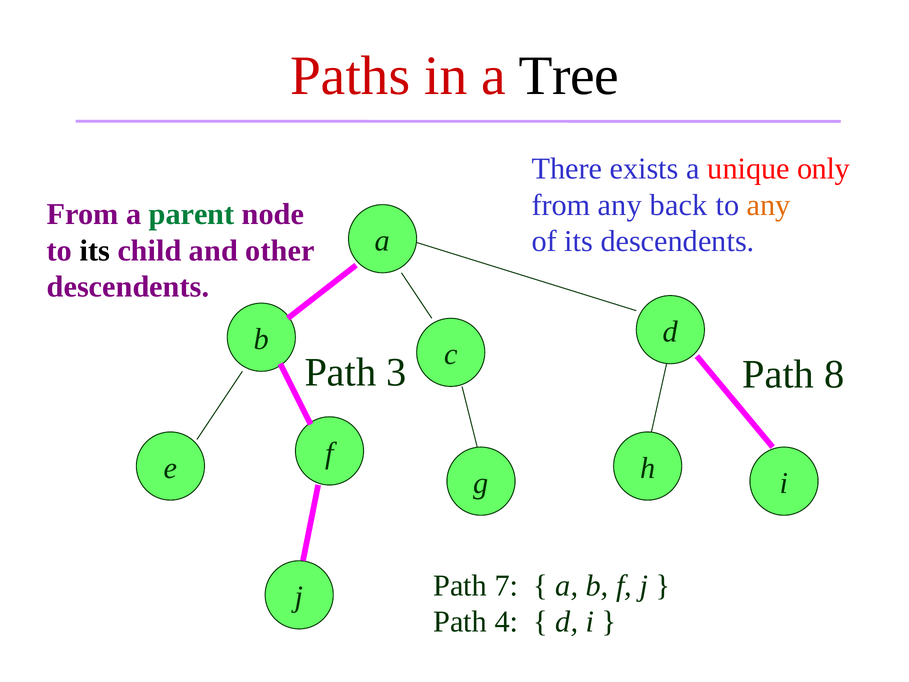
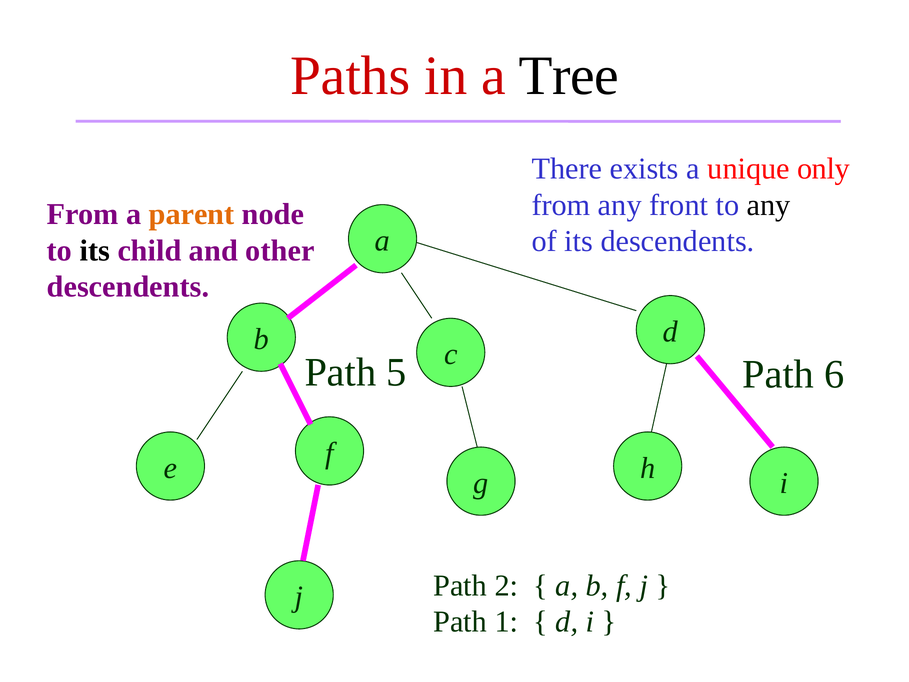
back: back -> front (679, 205)
any colour: orange -> black (769, 205)
parent colour: green -> orange (192, 214)
3: 3 -> 5 (396, 372)
8: 8 -> 6 (834, 374)
7: 7 -> 2 (506, 585)
4: 4 -> 1 (506, 622)
